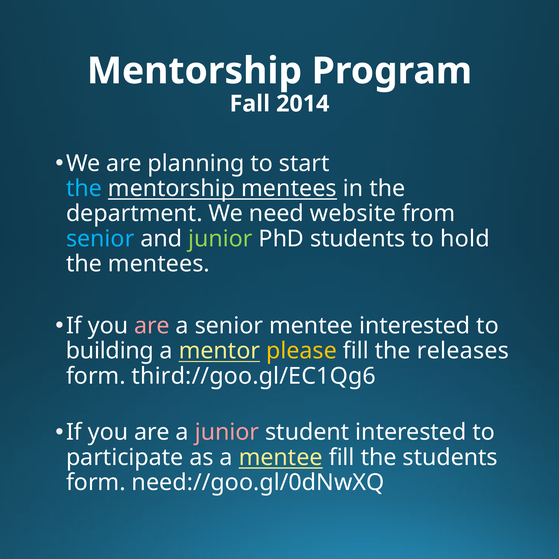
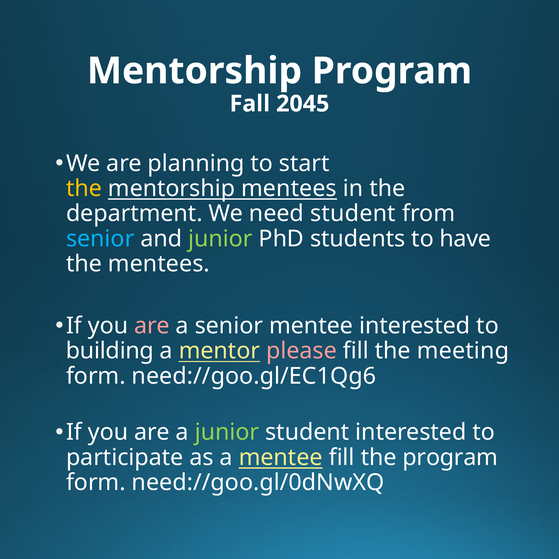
2014: 2014 -> 2045 (303, 104)
the colour: light blue -> yellow (84, 188)
need website: website -> student (353, 214)
hold: hold -> have (465, 239)
please colour: yellow -> pink (301, 351)
releases: releases -> meeting (463, 351)
third://goo.gl/EC1Qg6: third://goo.gl/EC1Qg6 -> need://goo.gl/EC1Qg6 (254, 376)
junior colour: pink -> light green (227, 432)
the students: students -> program (450, 457)
